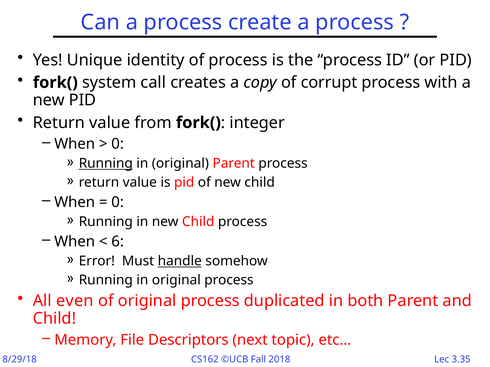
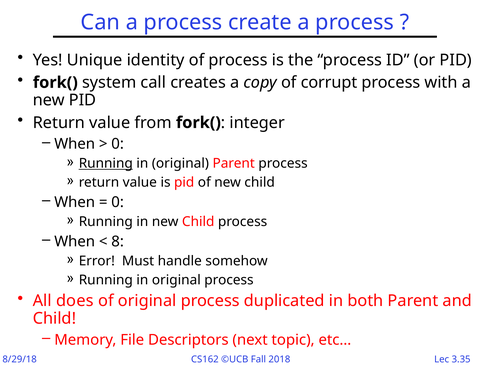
6: 6 -> 8 (118, 242)
handle underline: present -> none (180, 261)
even: even -> does (75, 301)
